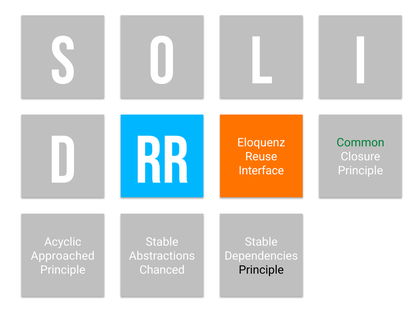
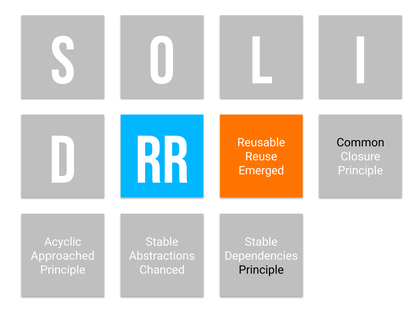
Eloquenz: Eloquenz -> Reusable (261, 143)
Common colour: green -> black (360, 143)
Interface: Interface -> Emerged (261, 171)
